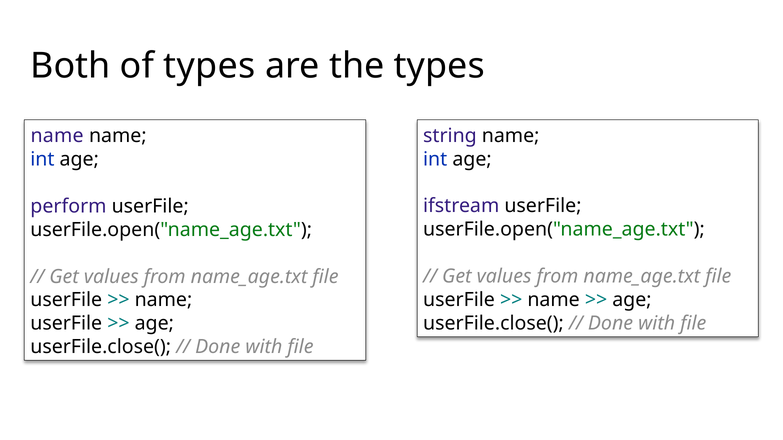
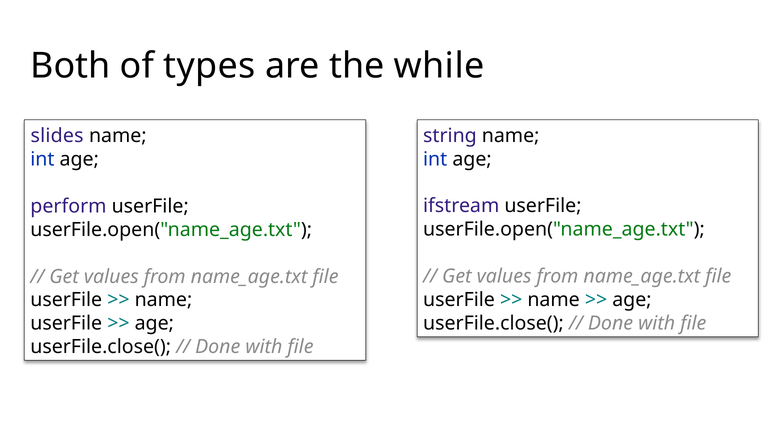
the types: types -> while (439, 66)
name: name -> slides (57, 136)
